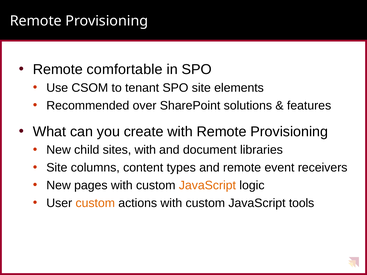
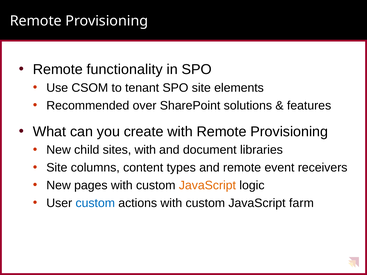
comfortable: comfortable -> functionality (125, 70)
custom colour: orange -> blue (95, 203)
tools: tools -> farm (301, 203)
